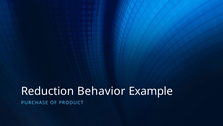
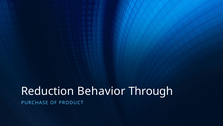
Example: Example -> Through (151, 91)
